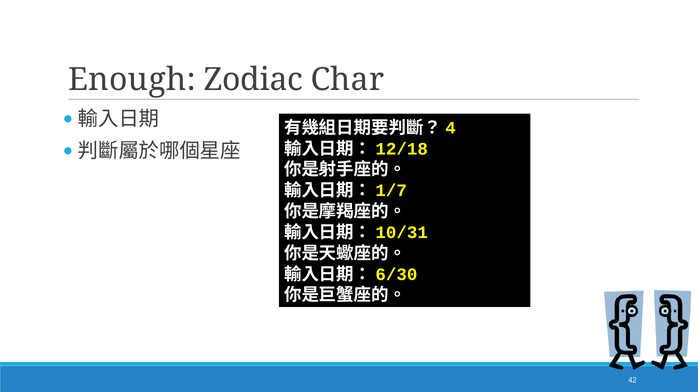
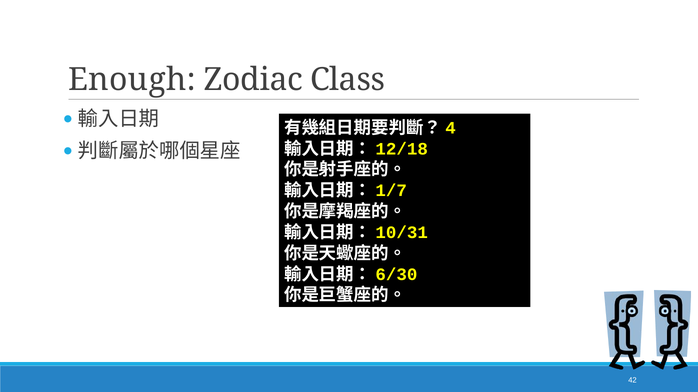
Char: Char -> Class (348, 80)
